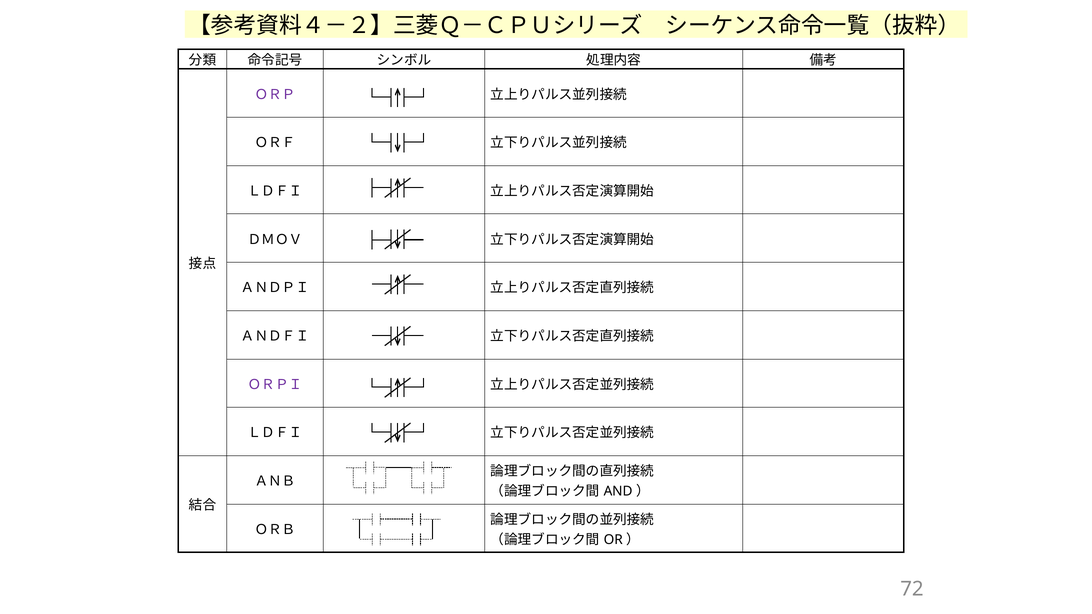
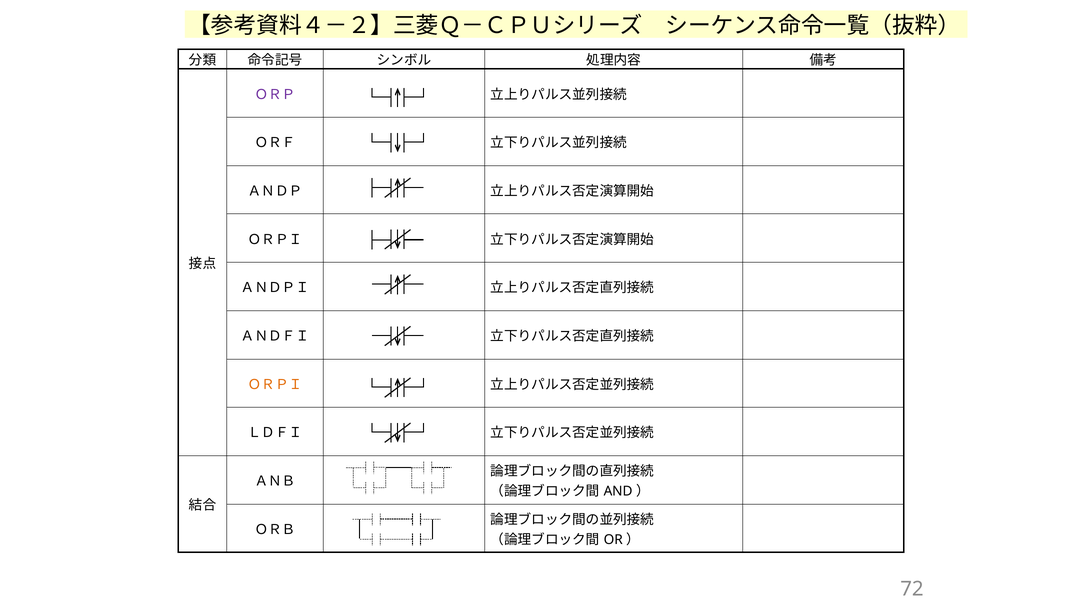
ＬＤＦＩ: ＬＤＦＩ -> ＡＮＤＰ (275, 191)
ＤＭＯＶ: ＤＭＯＶ -> ＯＲＰＩ (275, 240)
ＯＲＰＩ colour: purple -> orange (275, 385)
